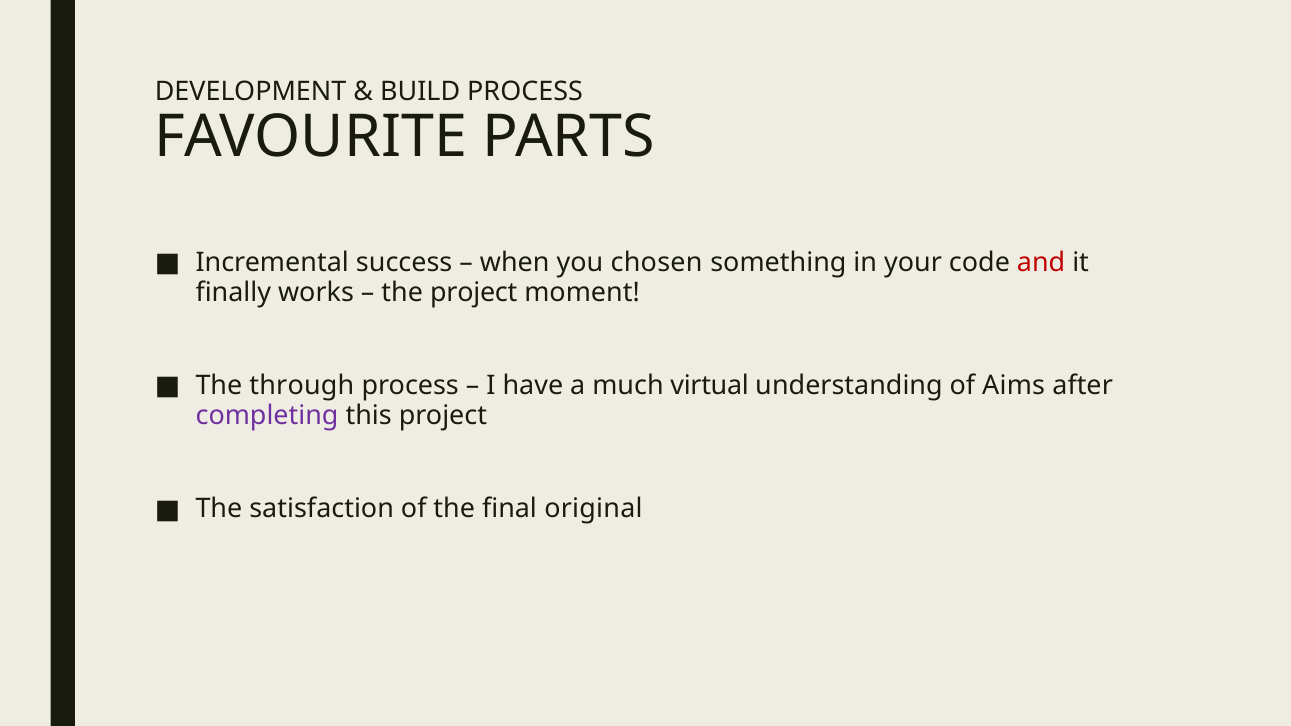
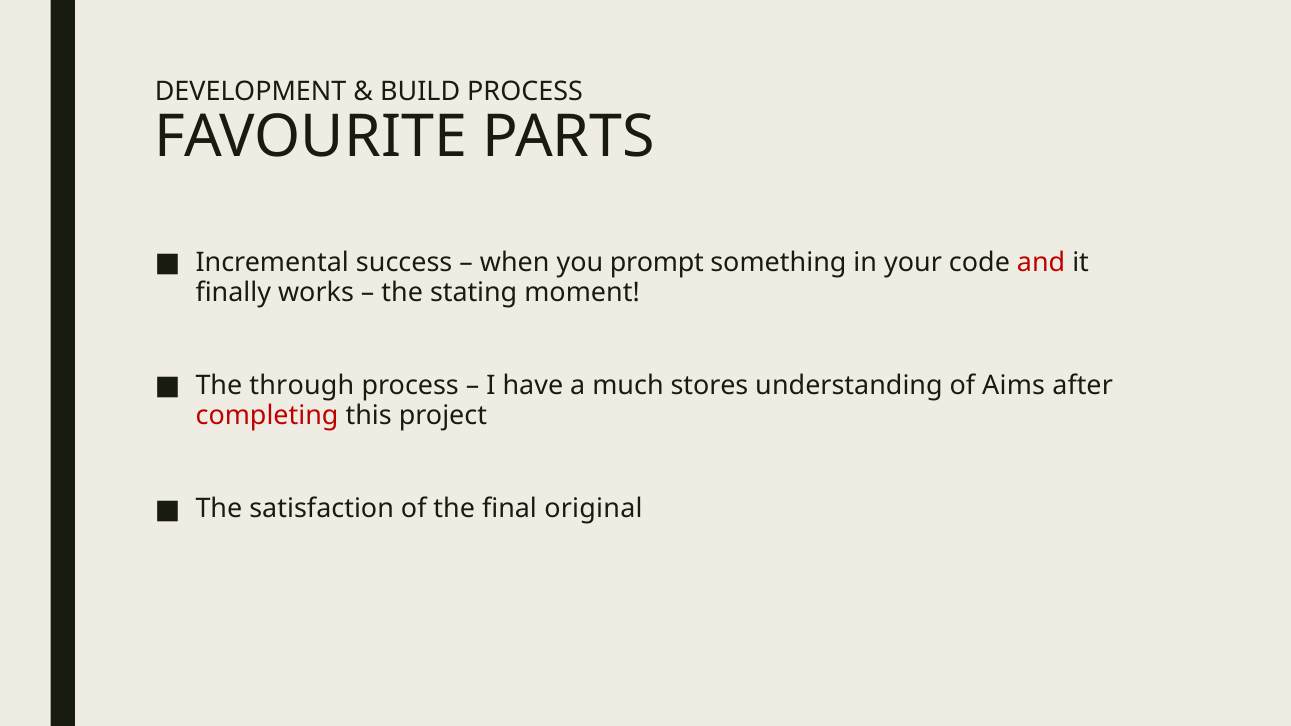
chosen: chosen -> prompt (657, 262)
the project: project -> stating (474, 293)
virtual: virtual -> stores (710, 386)
completing colour: purple -> red (267, 416)
